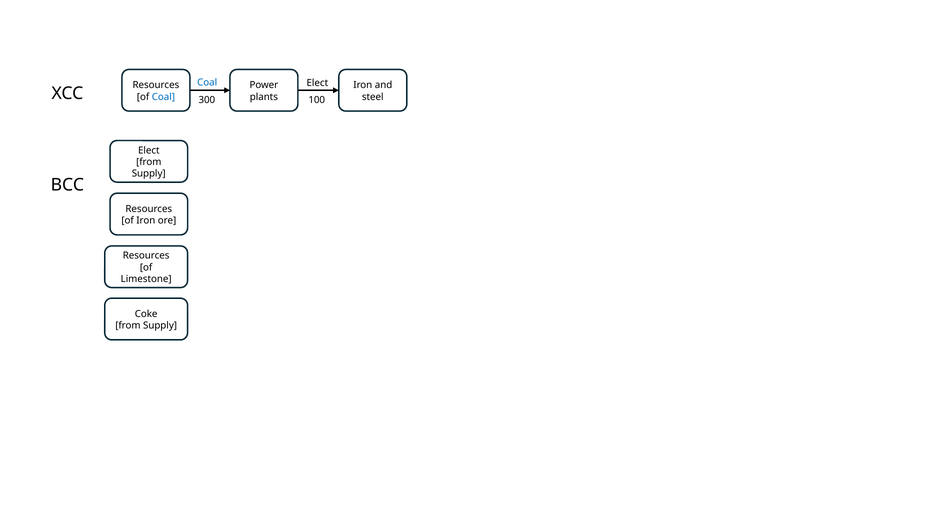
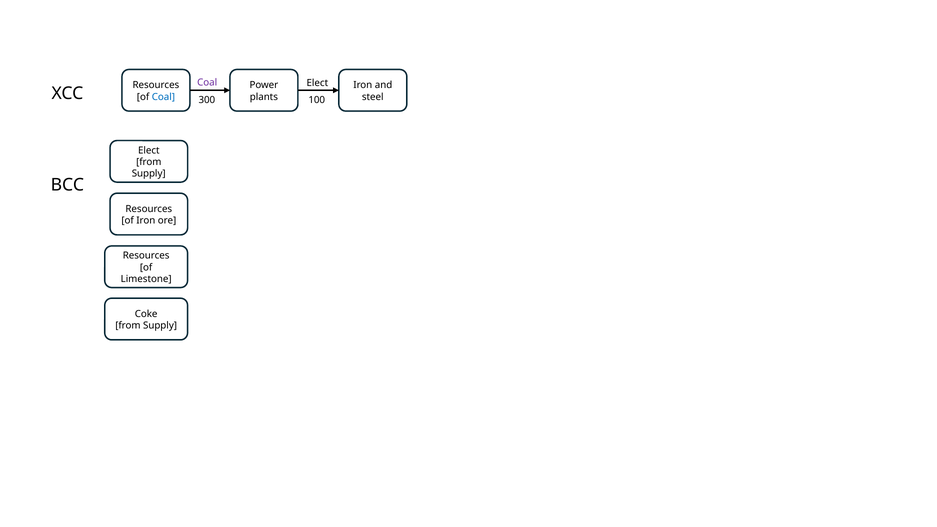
Coal colour: blue -> purple (207, 82)
